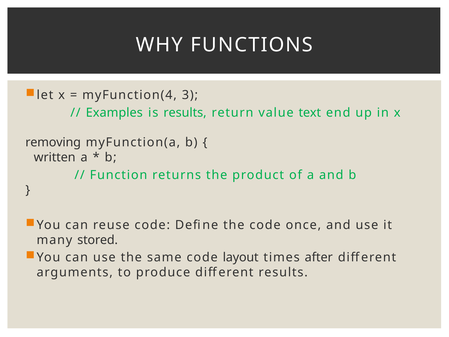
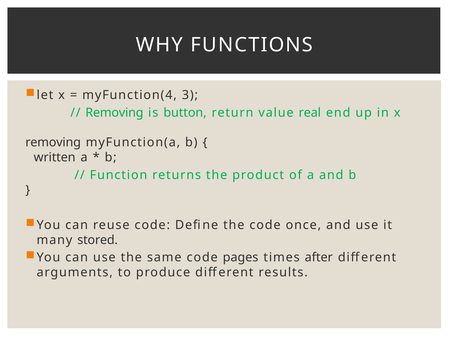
Examples: Examples -> Removing (114, 112)
is results: results -> button (185, 112)
text: text -> real (310, 112)
layout: layout -> pages (241, 257)
